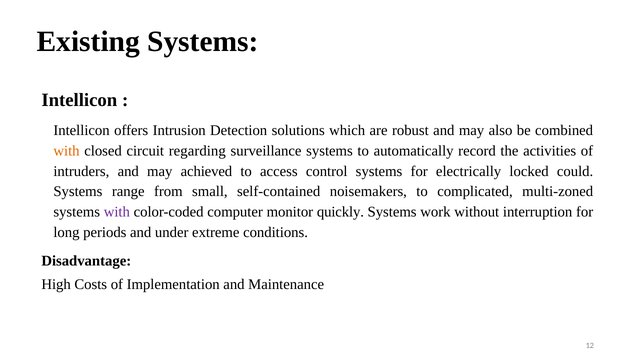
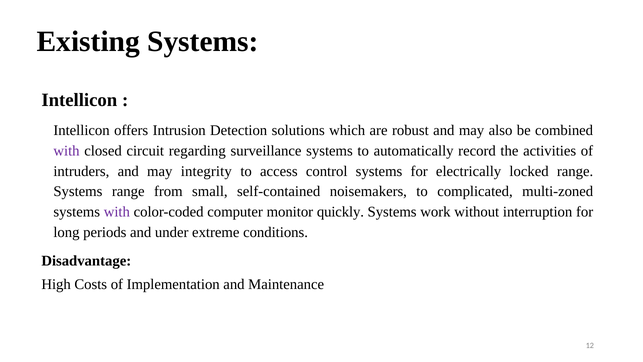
with colour: orange -> purple (67, 151)
achieved: achieved -> integrity (206, 171)
locked could: could -> range (575, 171)
